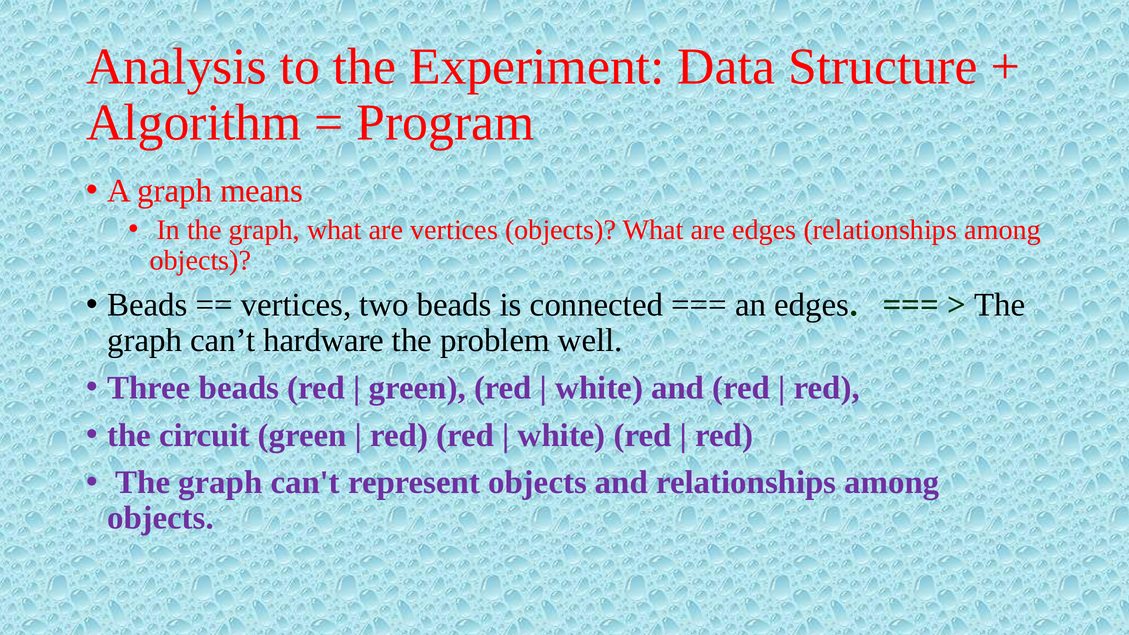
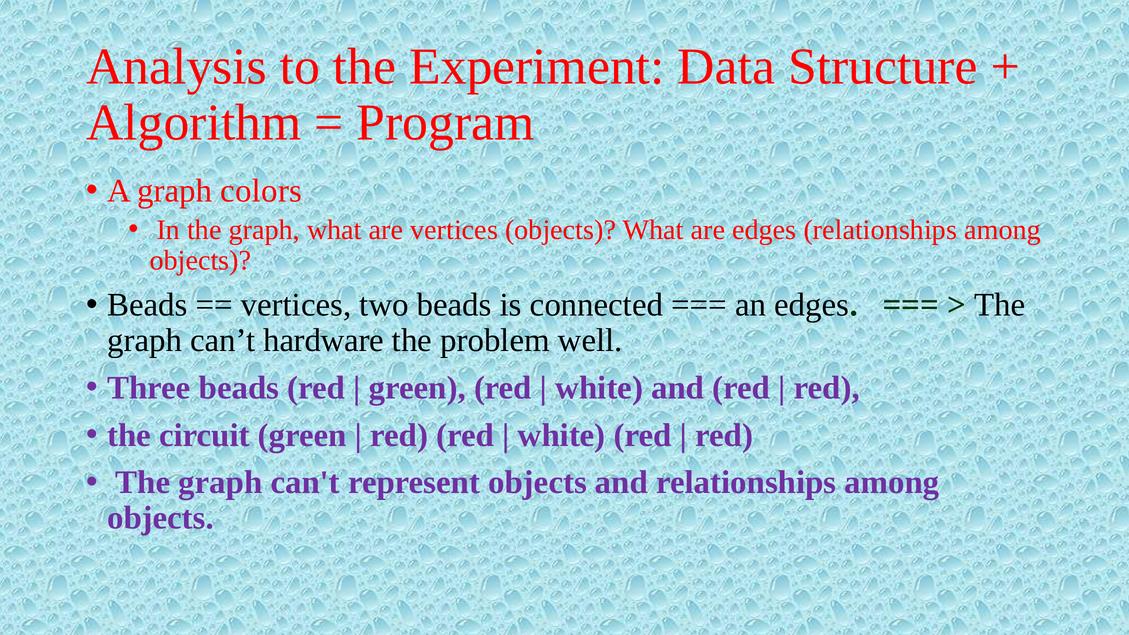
means: means -> colors (261, 191)
